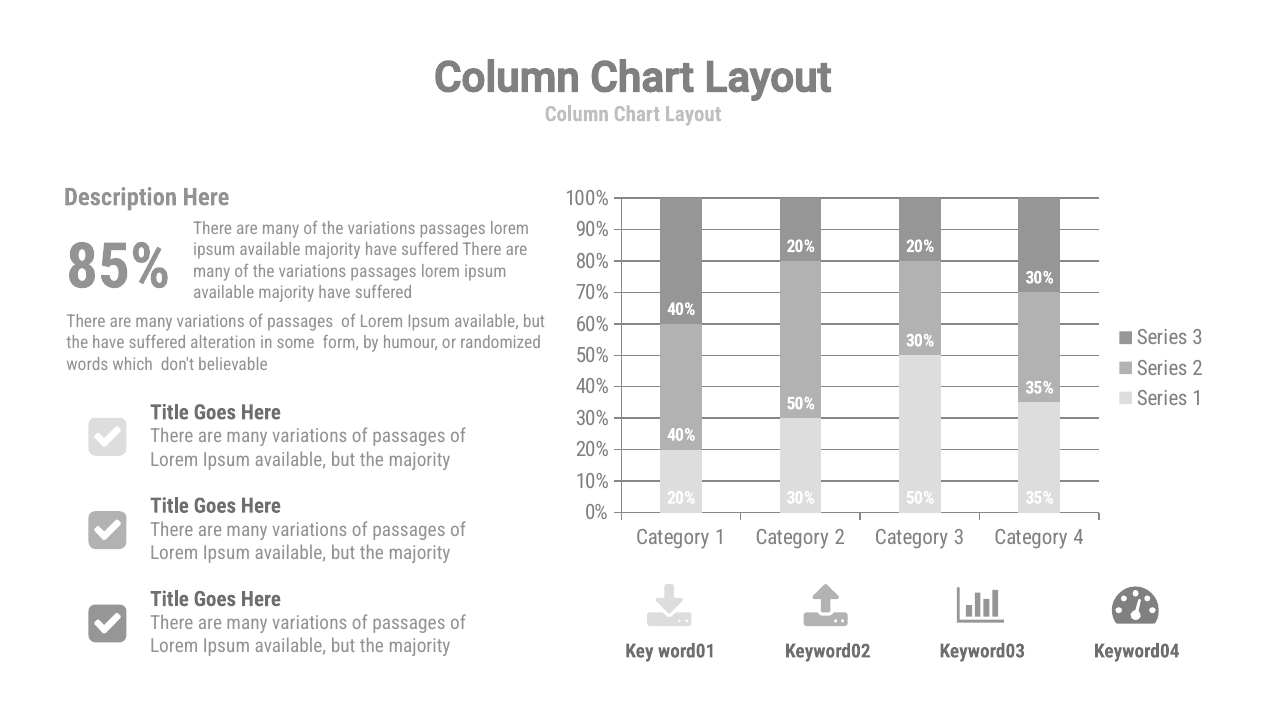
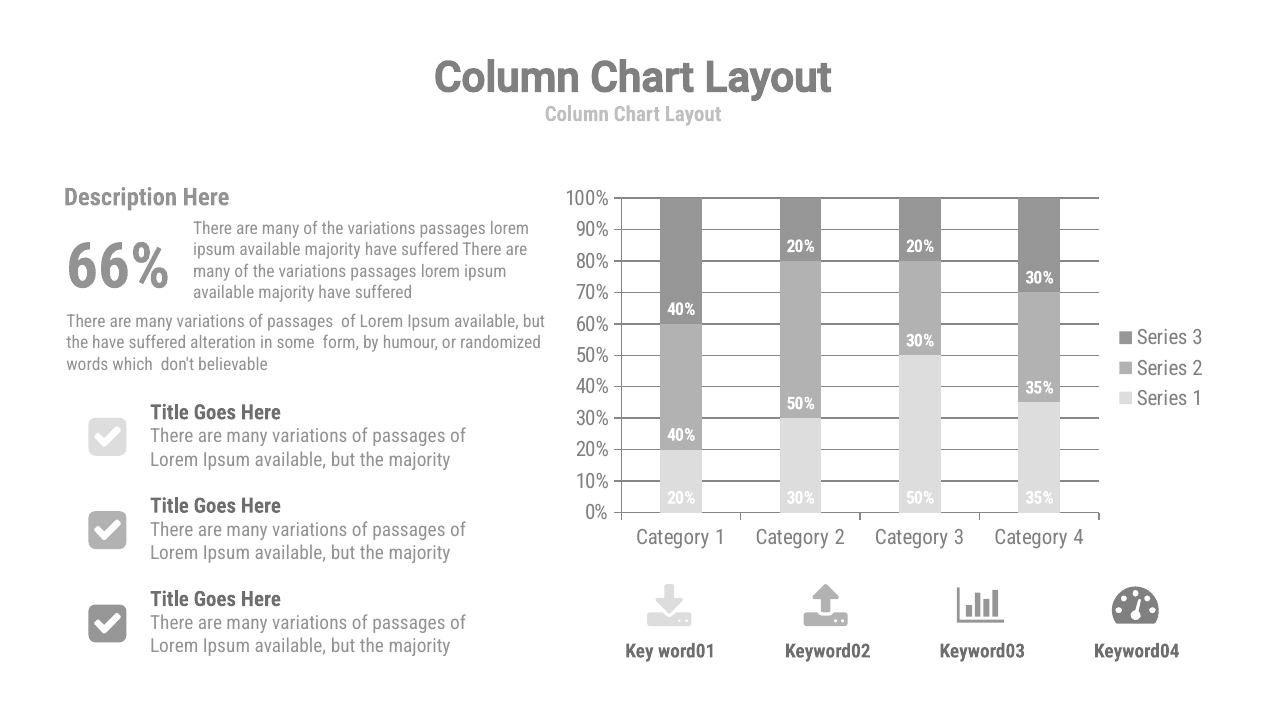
85%: 85% -> 66% (118, 267)
